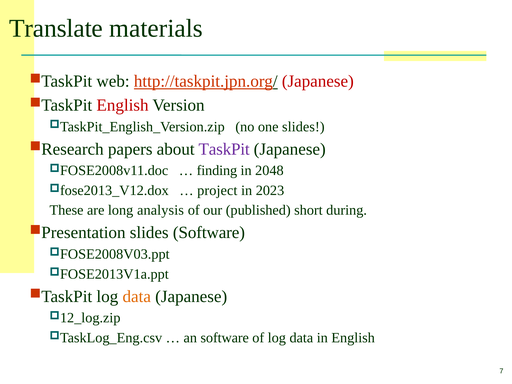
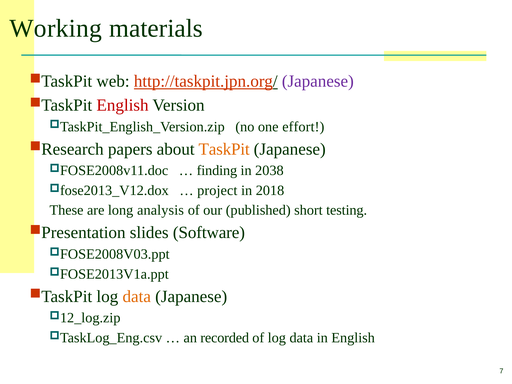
Translate: Translate -> Working (56, 28)
Japanese colour: red -> purple (318, 81)
one slides: slides -> effort (303, 127)
TaskPit colour: purple -> orange (224, 149)
2048: 2048 -> 2038 (269, 170)
2023: 2023 -> 2018 (270, 190)
during: during -> testing (347, 210)
an software: software -> recorded (225, 338)
